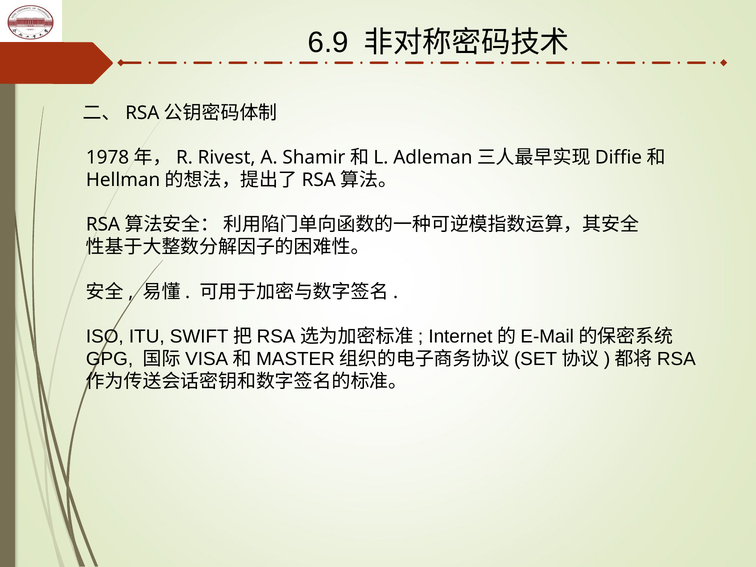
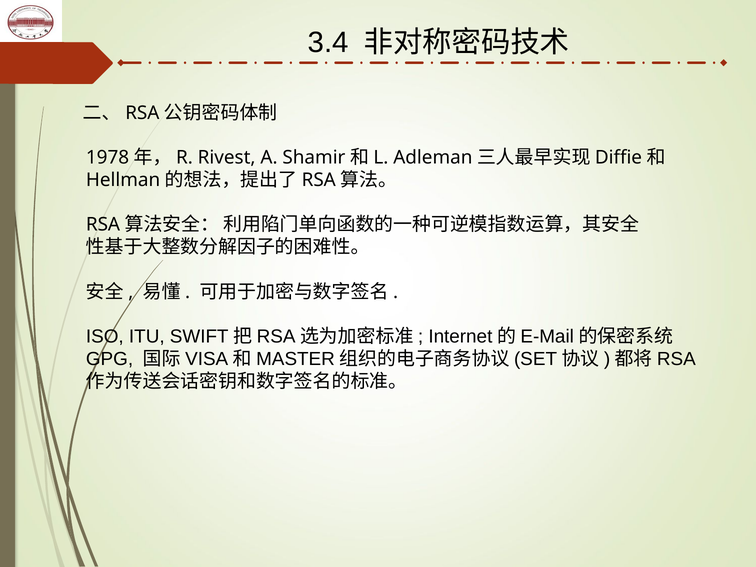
6.9: 6.9 -> 3.4 (328, 43)
